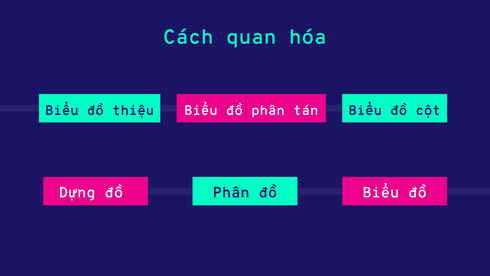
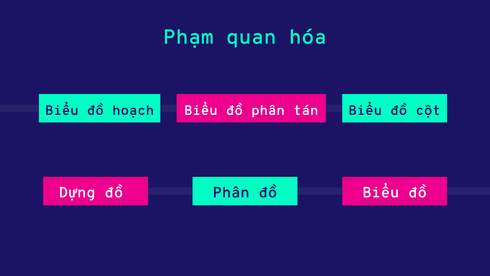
Cách: Cách -> Phạm (188, 37)
thiệu: thiệu -> hoạch (133, 110)
